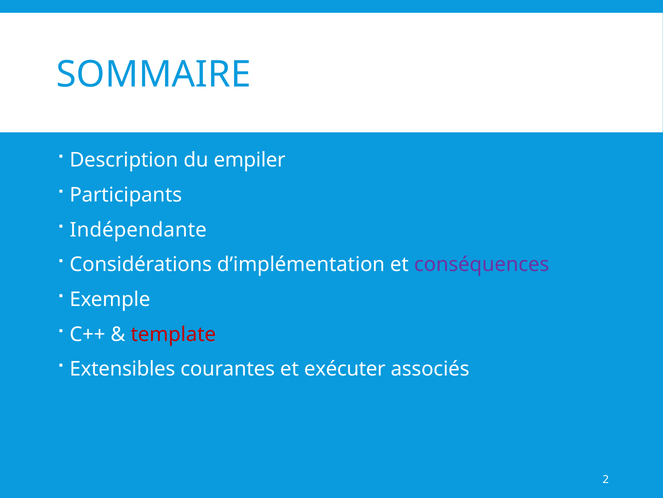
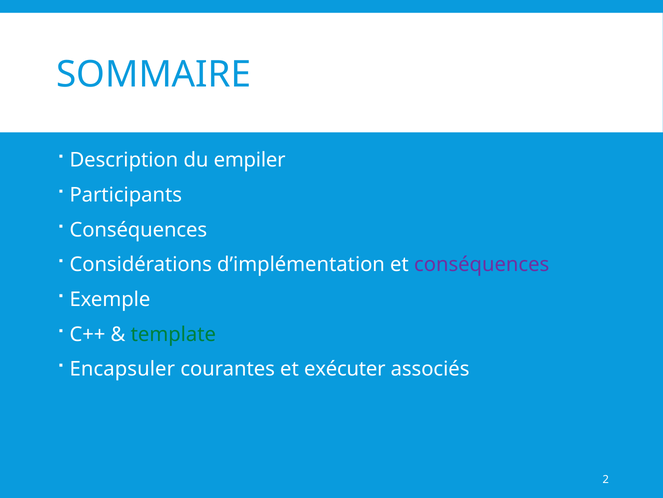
Indépendante: Indépendante -> Conséquences (138, 230)
template colour: red -> green (173, 334)
Extensibles: Extensibles -> Encapsuler (122, 369)
